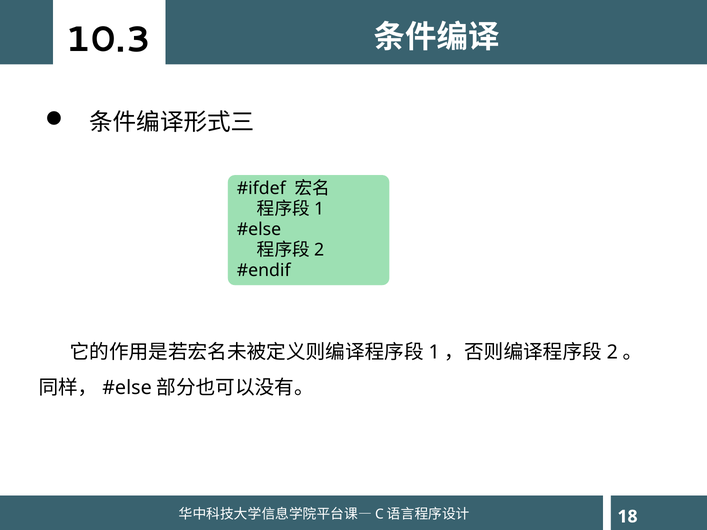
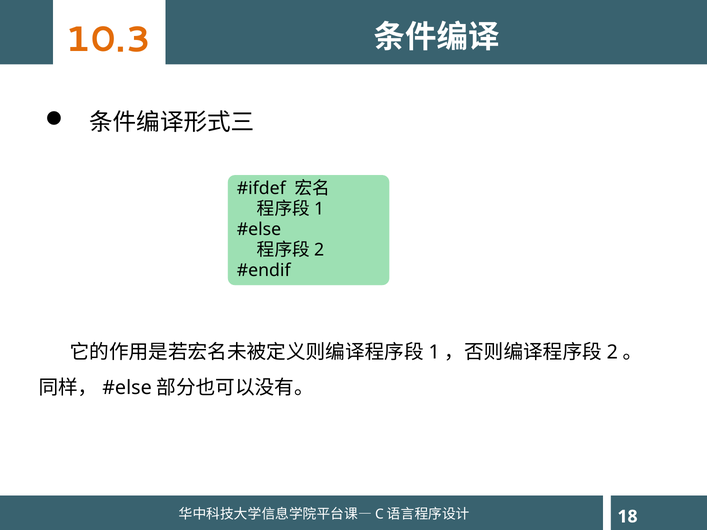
10.3 colour: black -> orange (108, 40)
